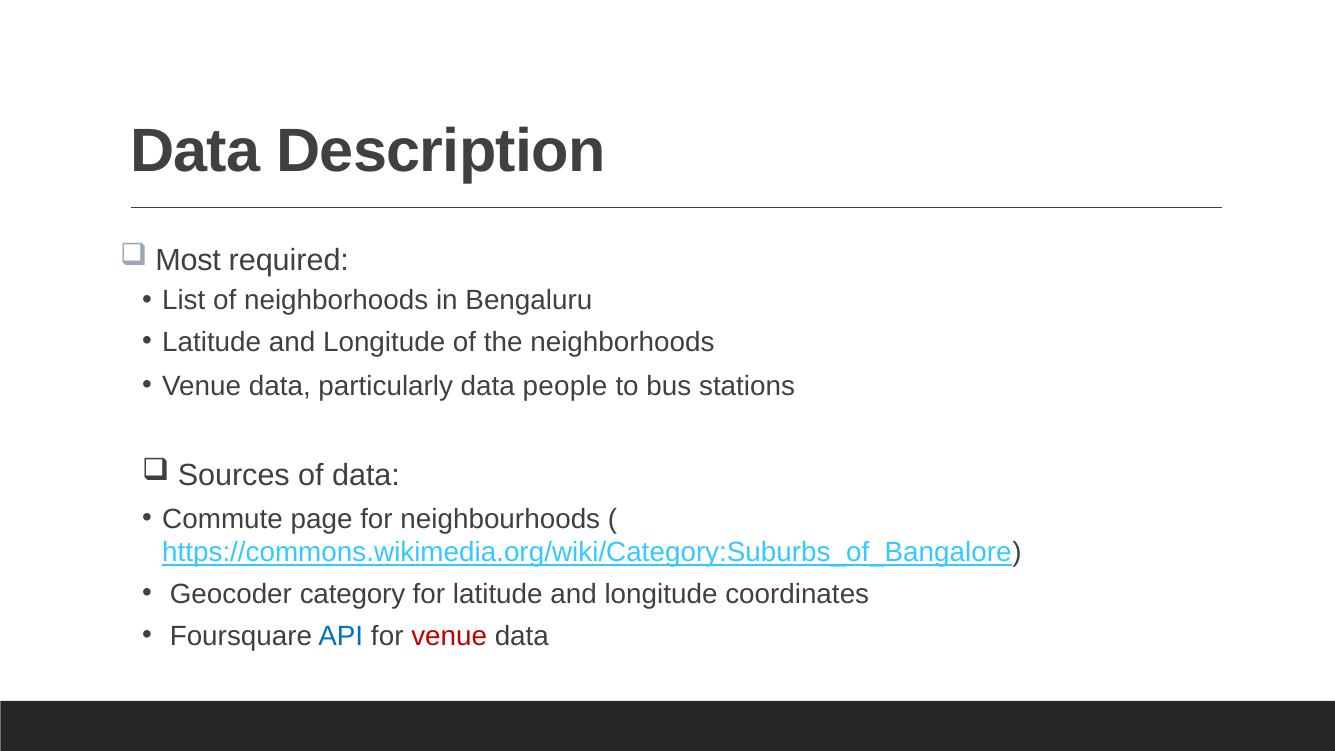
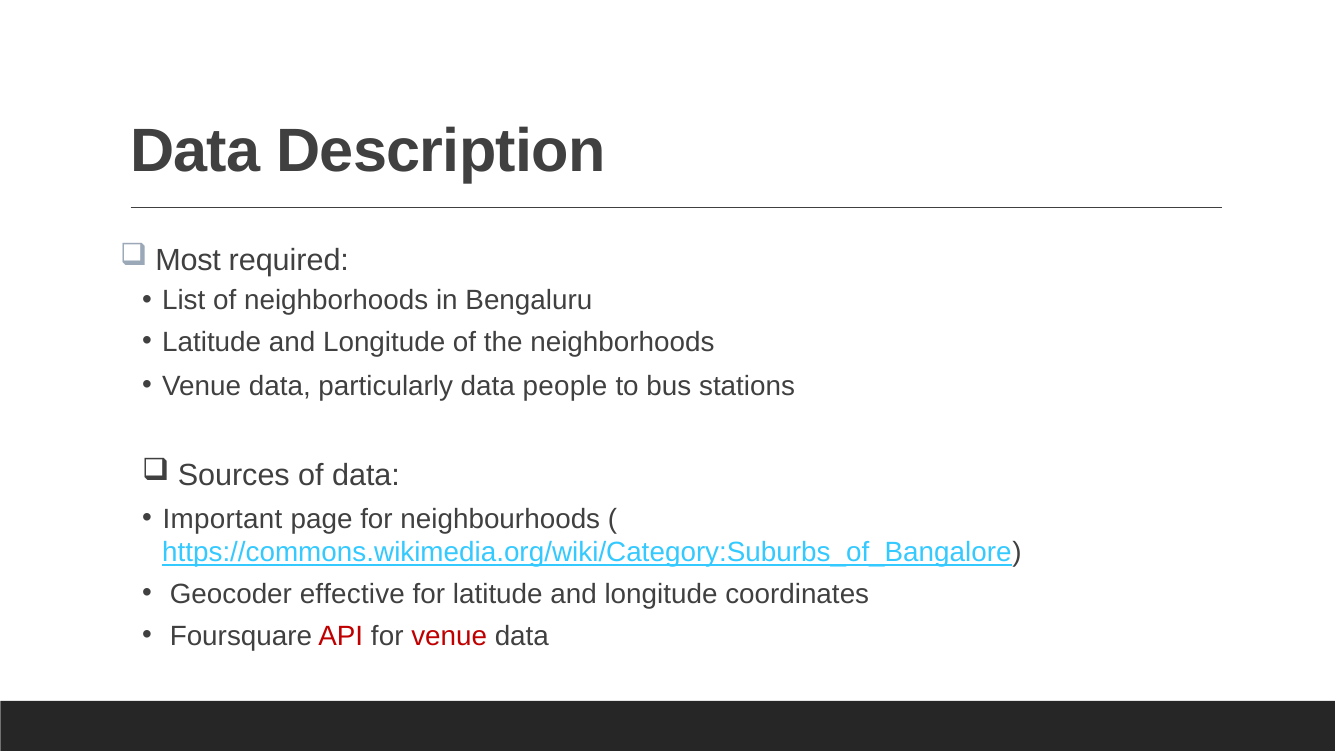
Commute: Commute -> Important (222, 519)
category: category -> effective (352, 594)
API colour: blue -> red (341, 636)
